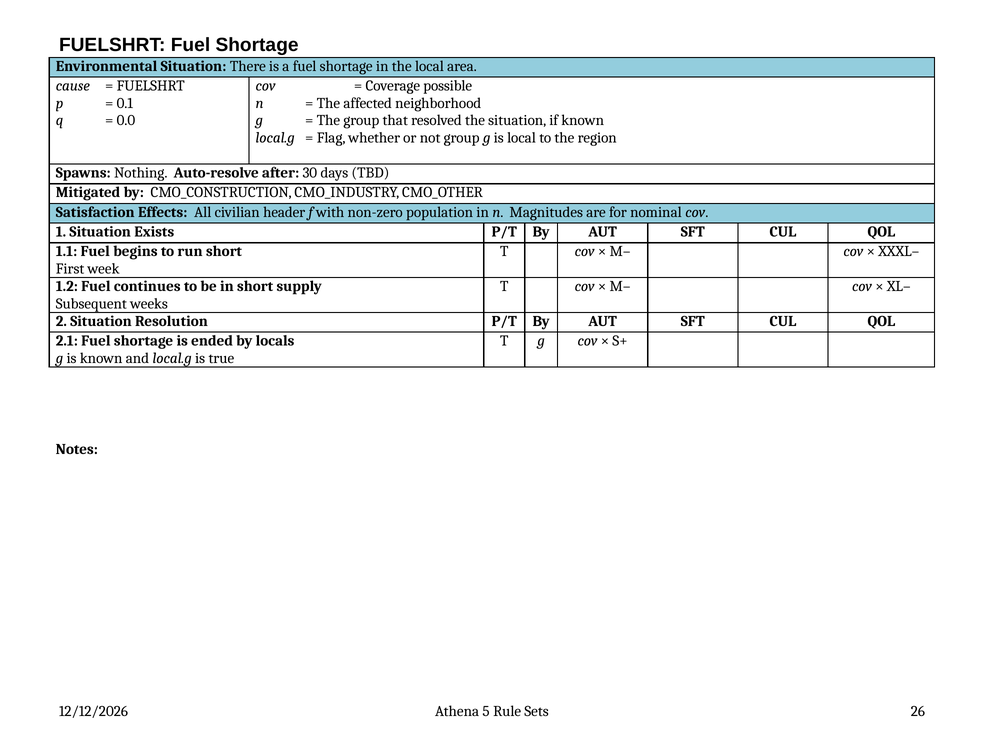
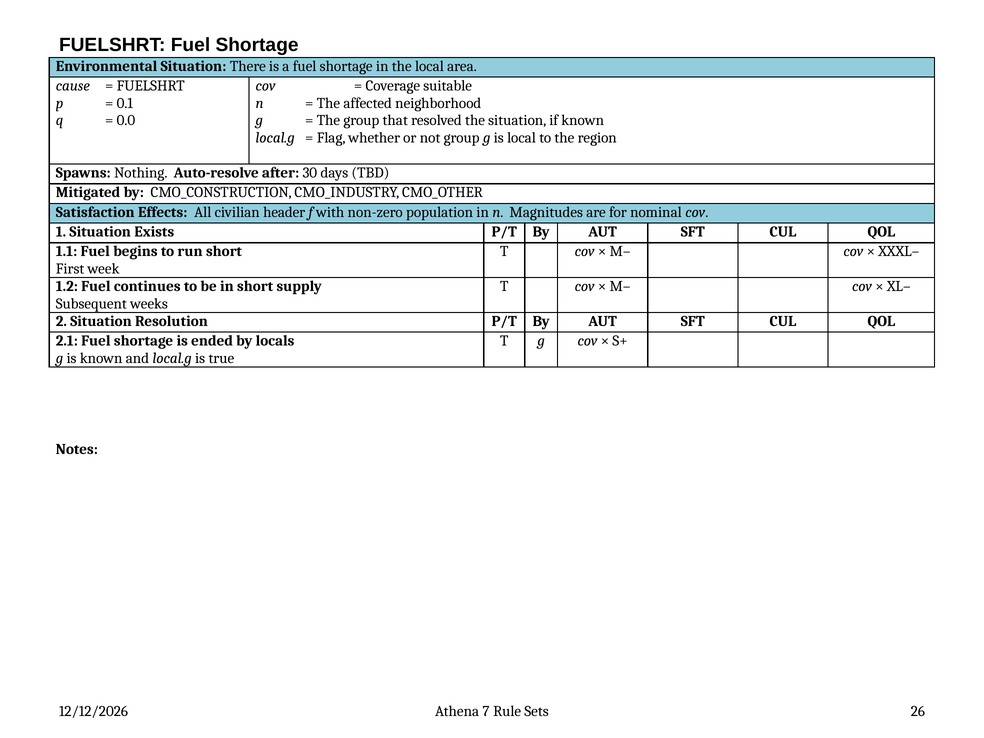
possible: possible -> suitable (448, 86)
5: 5 -> 7 (486, 711)
